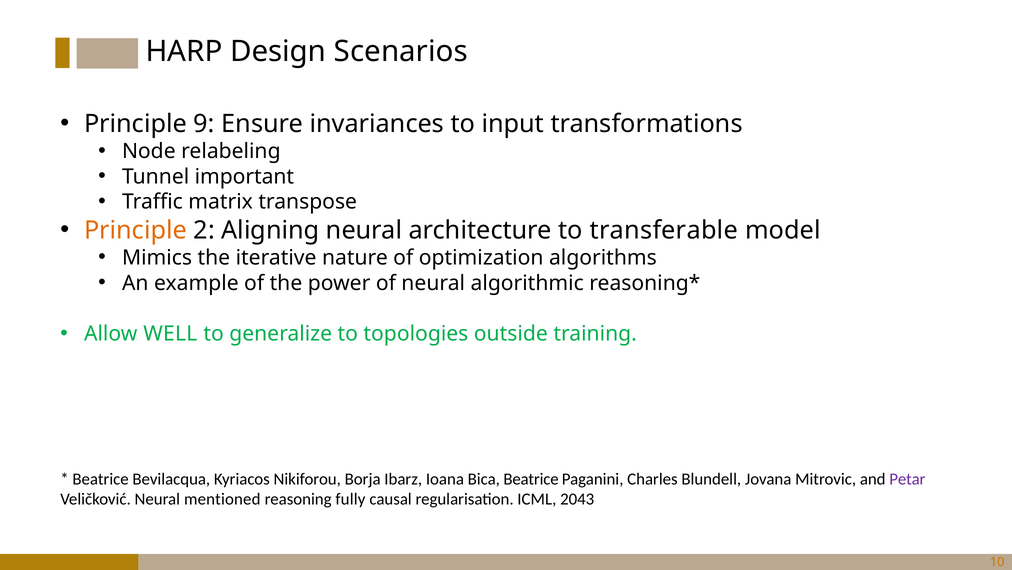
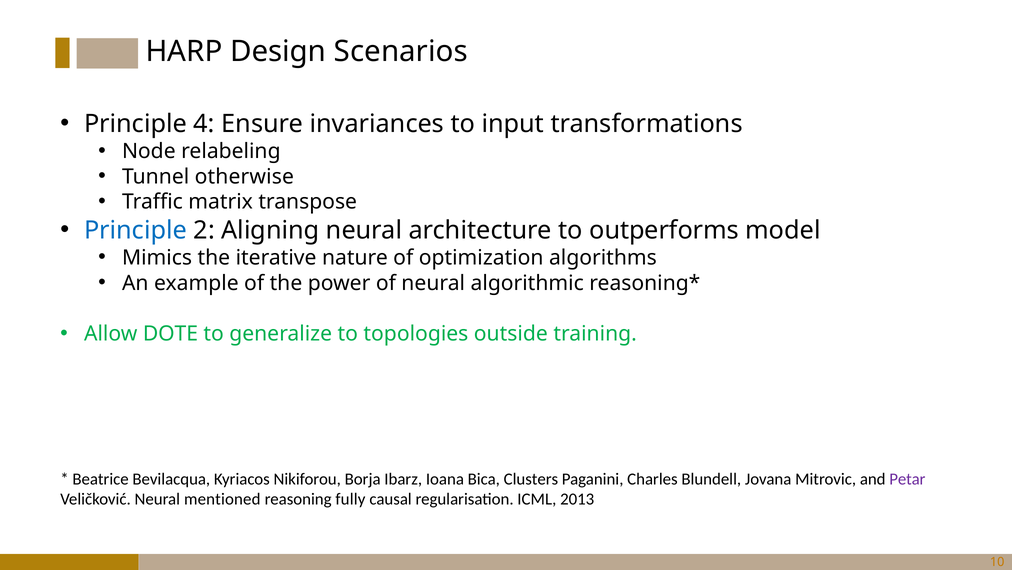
9: 9 -> 4 (204, 124)
important: important -> otherwise (244, 176)
Principle colour: orange -> blue (136, 230)
transferable: transferable -> outperforms (664, 230)
WELL: WELL -> DOTE (170, 333)
Bica Beatrice: Beatrice -> Clusters (531, 479)
2043: 2043 -> 2013 (577, 499)
